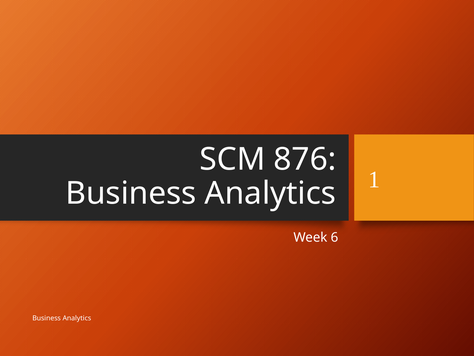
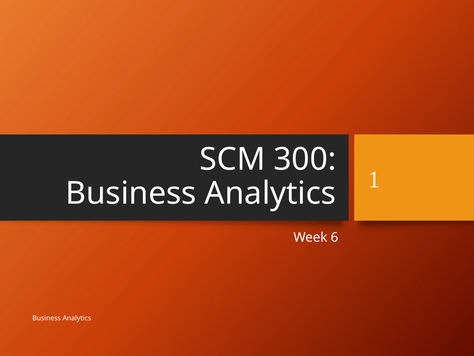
876: 876 -> 300 (305, 159)
